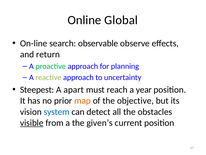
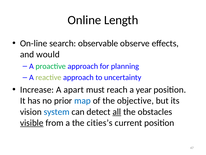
Global: Global -> Length (121, 20)
return: return -> would (48, 54)
Steepest: Steepest -> Increase (37, 89)
map colour: orange -> blue (82, 100)
all underline: none -> present (117, 111)
given’s: given’s -> cities’s (100, 122)
